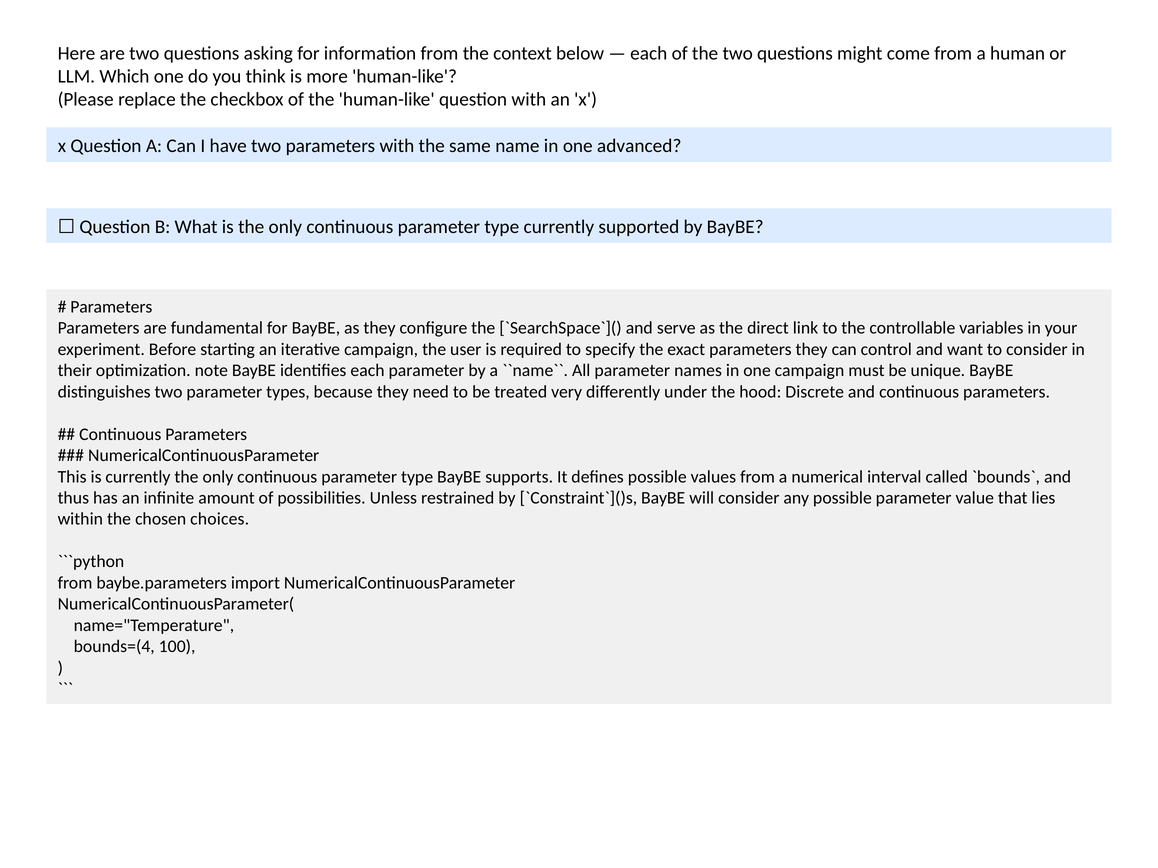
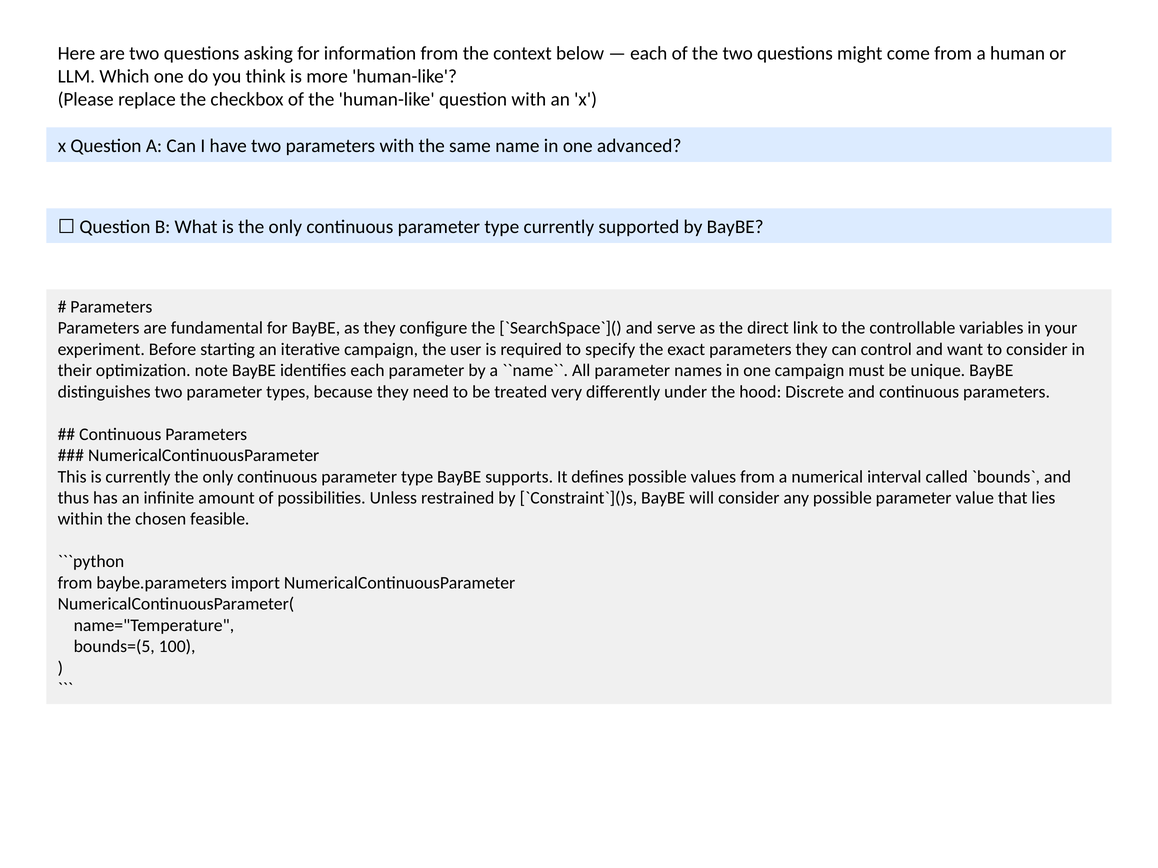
choices: choices -> feasible (220, 519)
bounds=(4: bounds=(4 -> bounds=(5 (114, 647)
